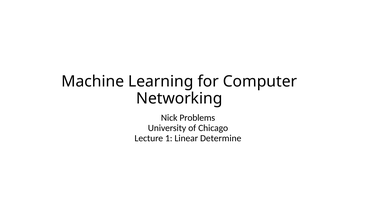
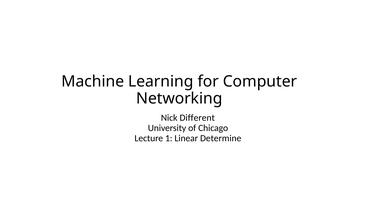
Problems: Problems -> Different (197, 118)
